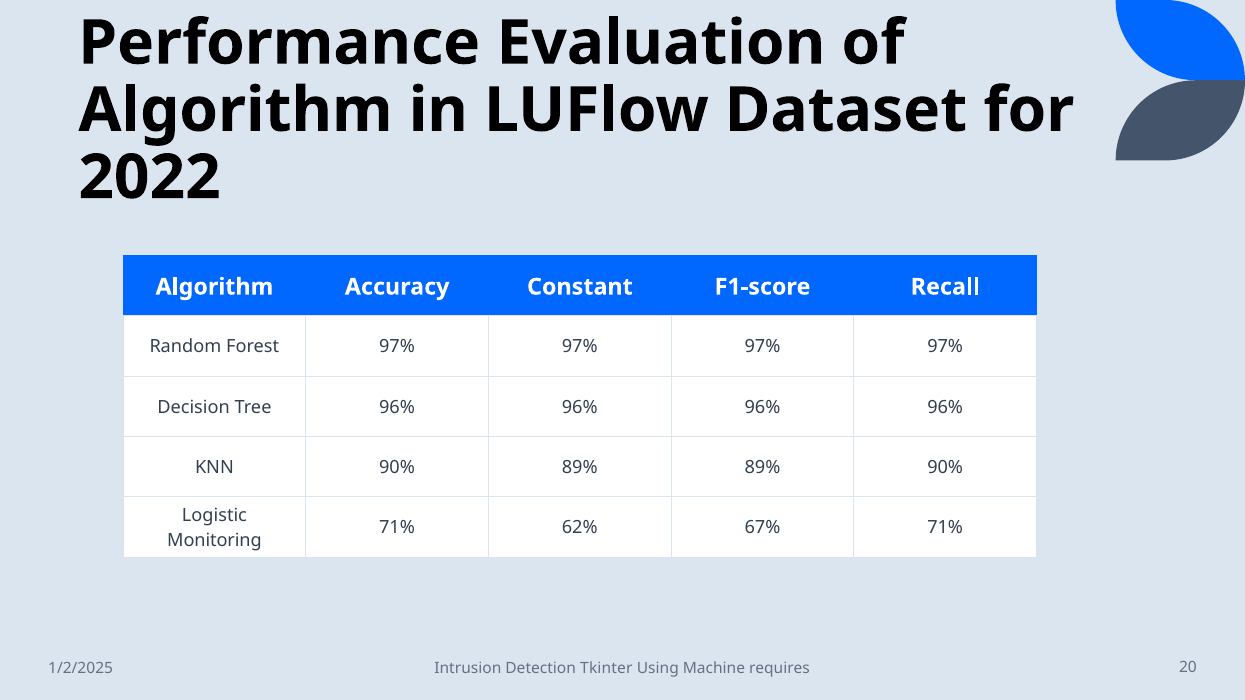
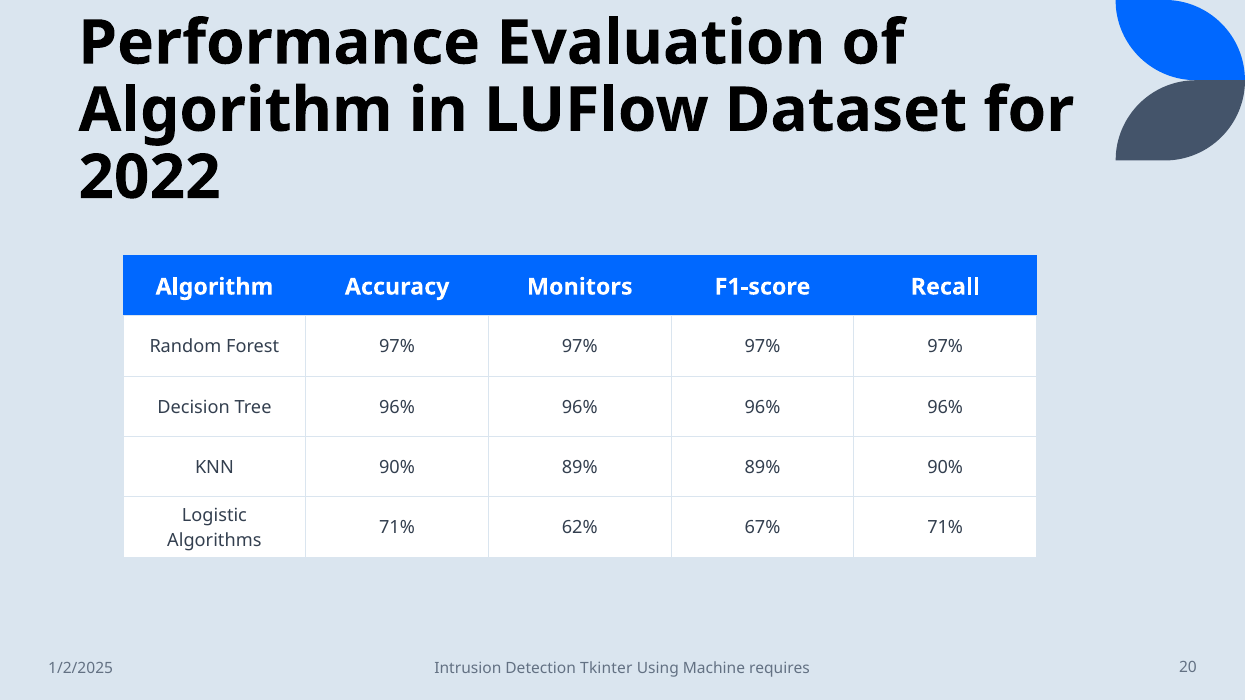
Constant: Constant -> Monitors (580, 287)
Monitoring: Monitoring -> Algorithms (214, 541)
